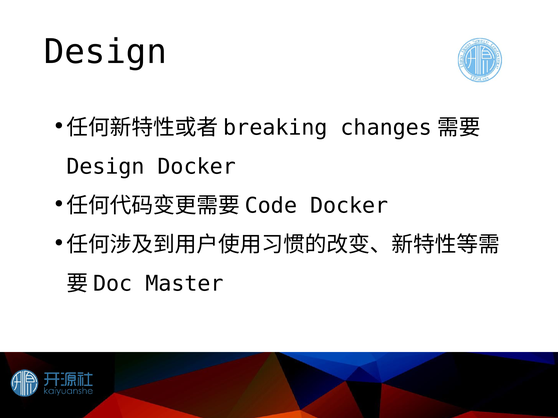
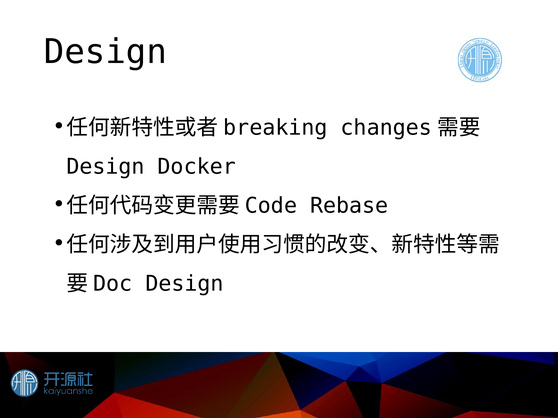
Docker: Docker -> Rebase (349, 206)
Master: Master -> Design (185, 284)
